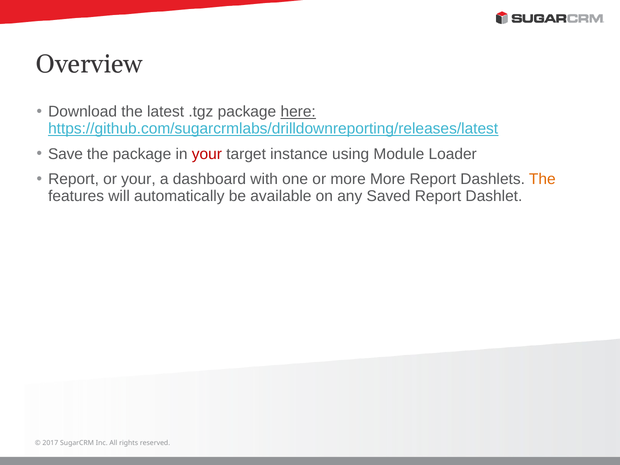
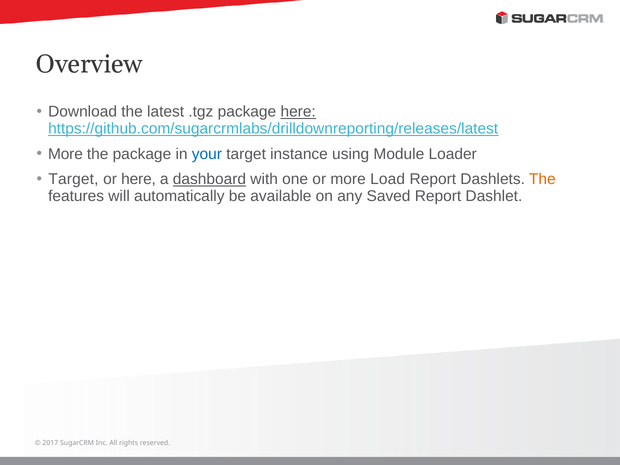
Save: Save -> More (65, 154)
your colour: red -> blue (207, 154)
Report: Report -> Target (73, 179)
or your: your -> here (139, 179)
dashboard underline: none -> present (209, 179)
more More: More -> Load (388, 179)
